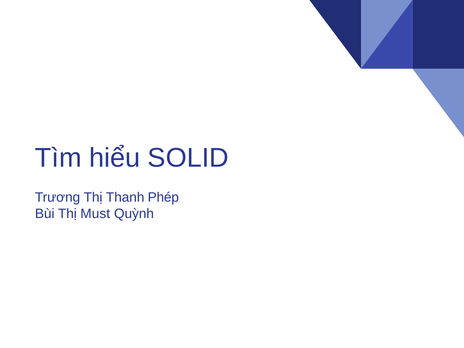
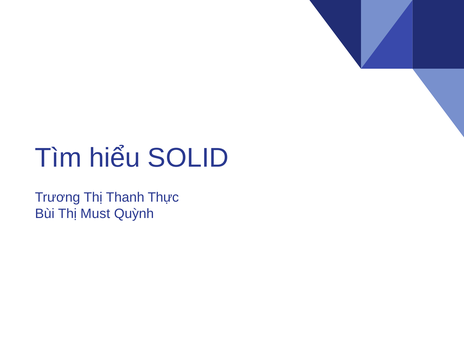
Phép: Phép -> Thực (163, 197)
